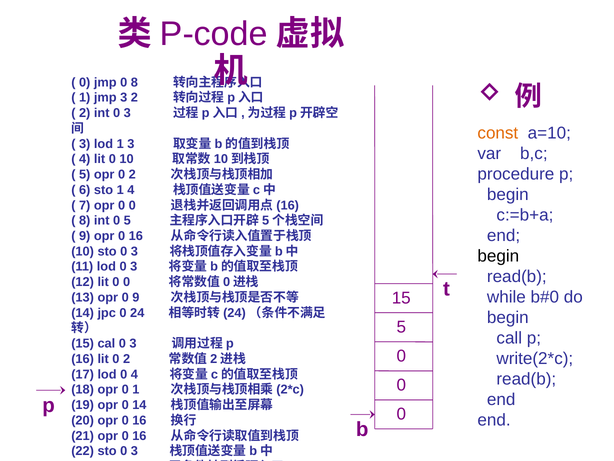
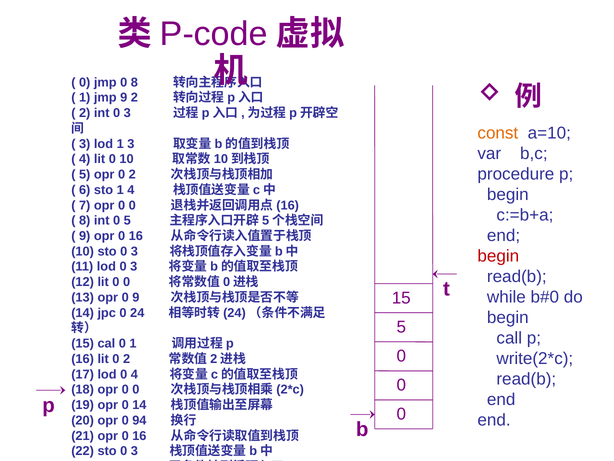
jmp 3: 3 -> 9 (124, 98)
begin colour: black -> red (498, 256)
cal 0 3: 3 -> 1 (133, 343)
18 opr 0 1: 1 -> 0 (136, 389)
20 opr 0 16: 16 -> 94 (139, 420)
